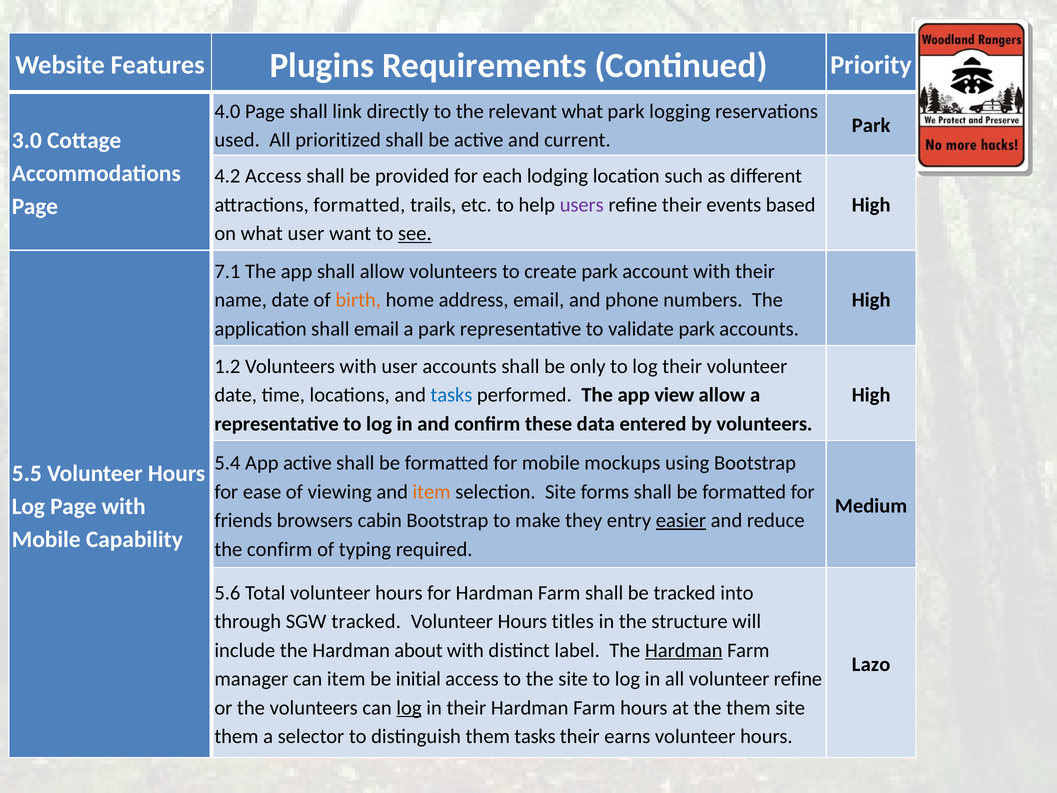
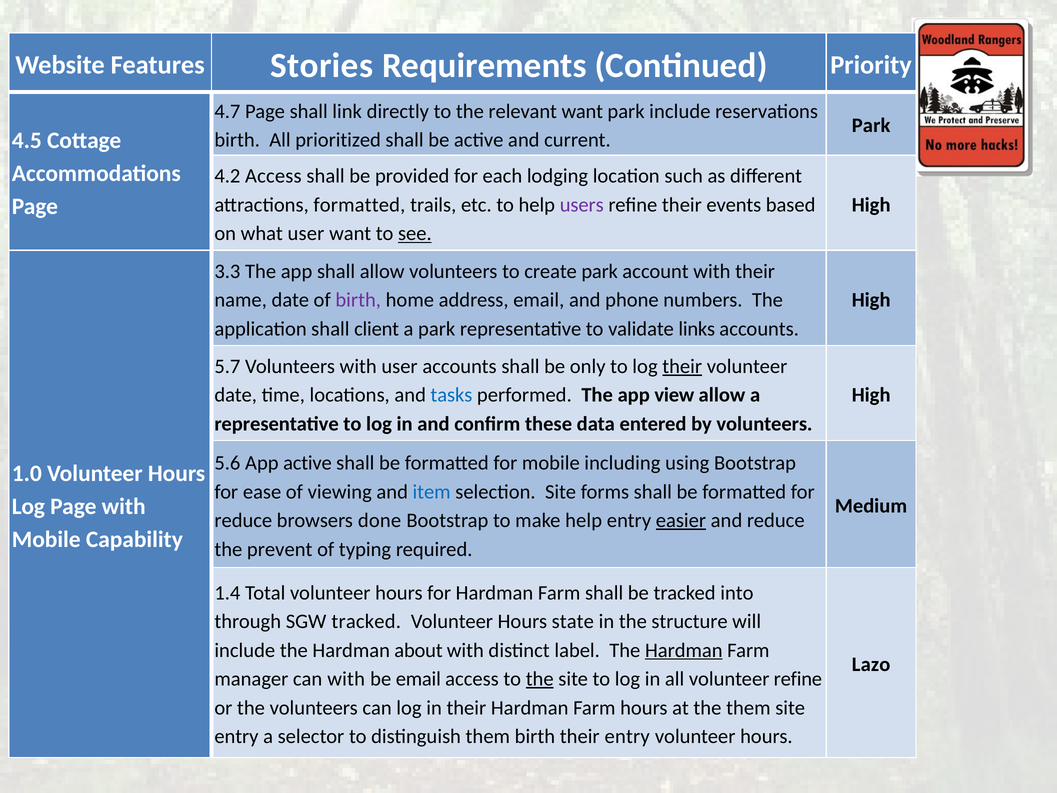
Plugins: Plugins -> Stories (322, 66)
4.0: 4.0 -> 4.7 (227, 111)
relevant what: what -> want (582, 111)
park logging: logging -> include (680, 111)
3.0: 3.0 -> 4.5 (27, 140)
used: used -> birth (237, 140)
7.1: 7.1 -> 3.3 (227, 271)
birth colour: orange -> purple (358, 300)
shall email: email -> client (377, 329)
validate park: park -> links (697, 329)
1.2: 1.2 -> 5.7 (227, 366)
their underline: none -> present (682, 366)
5.4: 5.4 -> 5.6 (227, 463)
mockups: mockups -> including (622, 463)
5.5: 5.5 -> 1.0 (27, 473)
item colour: orange -> blue (432, 492)
friends: friends -> reduce (243, 520)
cabin: cabin -> done (380, 520)
make they: they -> help (584, 520)
the confirm: confirm -> prevent (280, 549)
5.6: 5.6 -> 1.4 (227, 593)
titles: titles -> state (573, 621)
can item: item -> with (346, 679)
be initial: initial -> email (418, 679)
the underline: none -> present (540, 679)
log underline: present -> none (409, 708)
them: them -> entry (236, 736)
them tasks: tasks -> birth (535, 736)
their earns: earns -> entry (627, 736)
